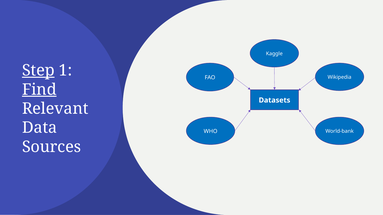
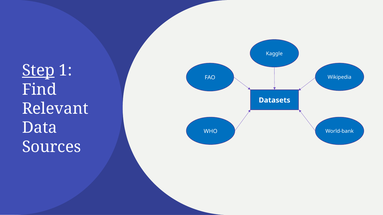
Find underline: present -> none (39, 90)
